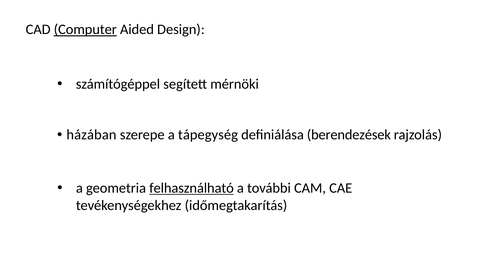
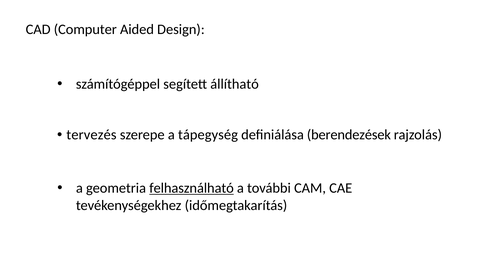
Computer underline: present -> none (85, 30)
mérnöki: mérnöki -> állítható (235, 84)
házában: házában -> tervezés (91, 135)
